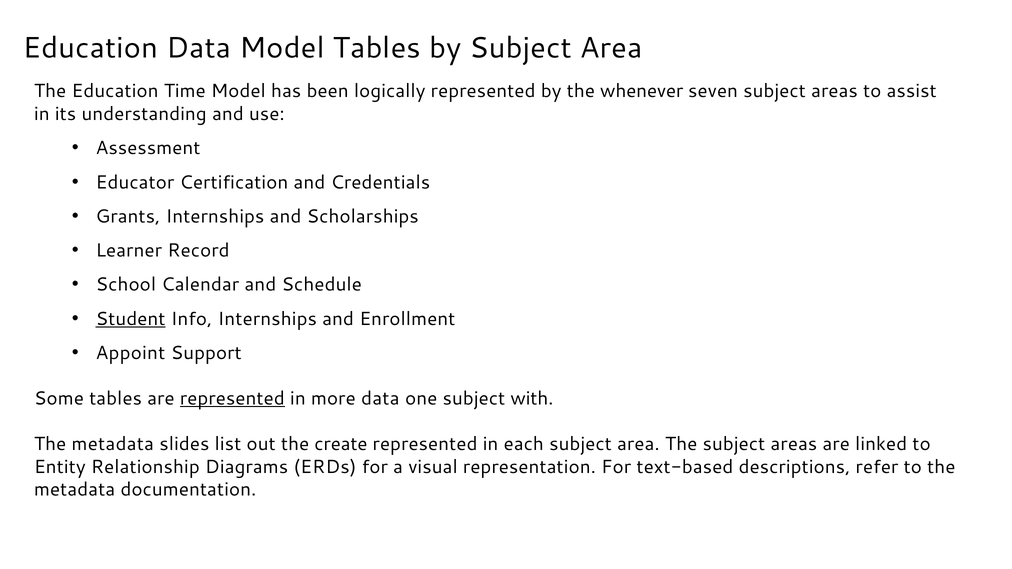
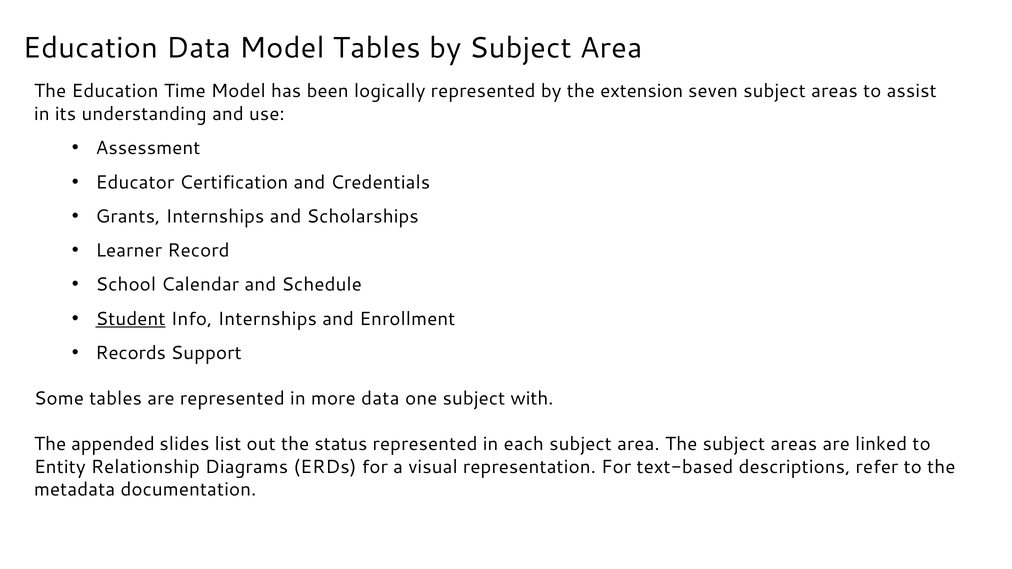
whenever: whenever -> extension (642, 91)
Appoint: Appoint -> Records (131, 353)
represented underline: present -> none (232, 399)
metadata: metadata -> appended (113, 444)
create: create -> status (341, 444)
